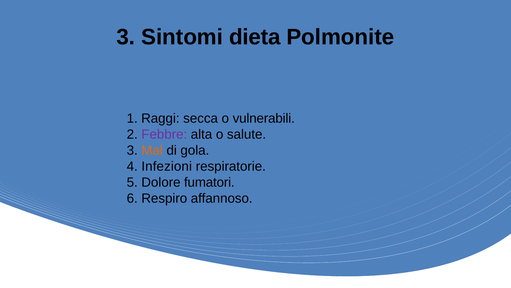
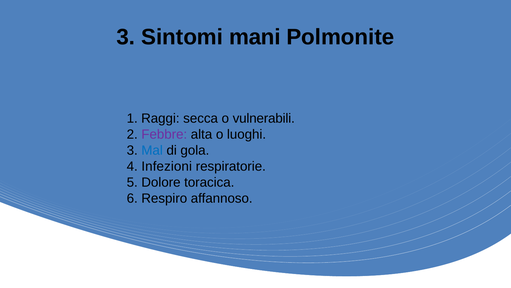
dieta: dieta -> mani (255, 37)
salute: salute -> luoghi (247, 134)
Mal colour: orange -> blue (152, 150)
fumatori: fumatori -> toracica (209, 182)
